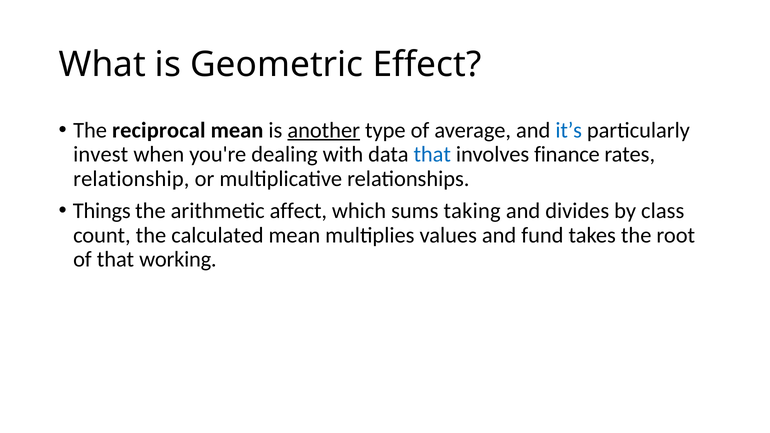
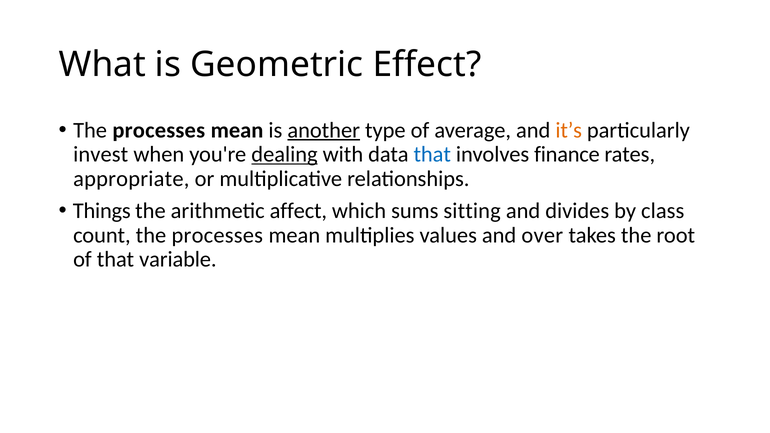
reciprocal: reciprocal -> processes (159, 130)
it’s colour: blue -> orange (569, 130)
dealing underline: none -> present (284, 154)
relationship: relationship -> appropriate (131, 179)
taking: taking -> sitting (472, 211)
count the calculated: calculated -> processes (217, 235)
fund: fund -> over (542, 235)
working: working -> variable (178, 260)
